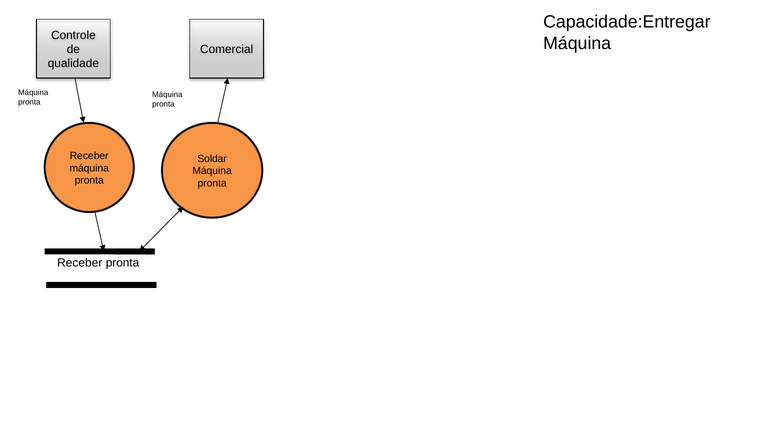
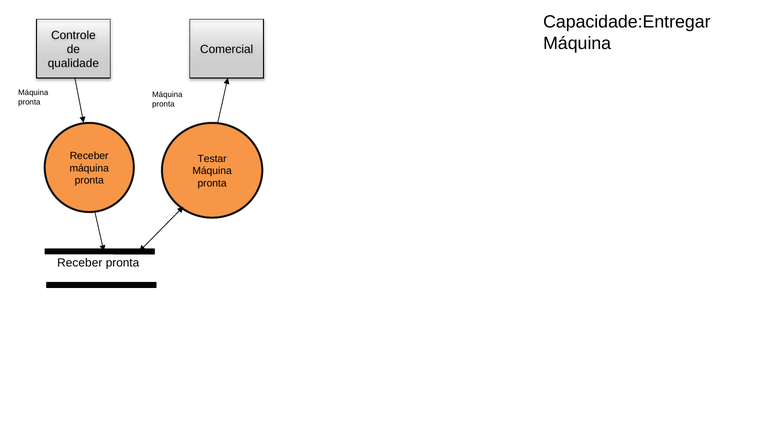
Soldar: Soldar -> Testar (212, 159)
